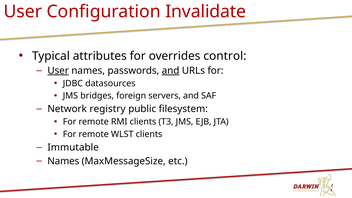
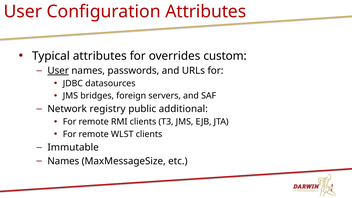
Configuration Invalidate: Invalidate -> Attributes (206, 12)
control: control -> custom (225, 56)
and underline: present -> none (171, 71)
filesystem: filesystem -> additional (183, 109)
